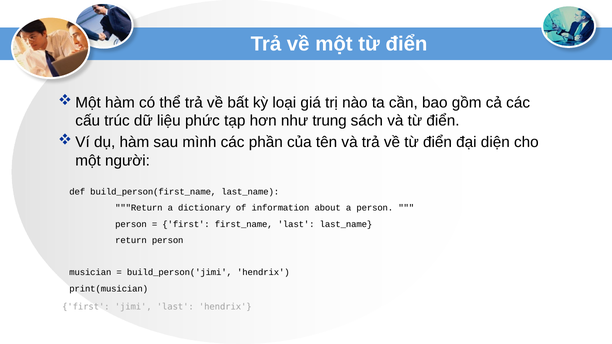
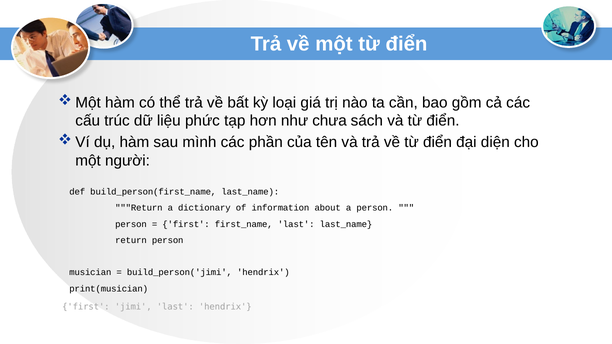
trung: trung -> chưa (330, 121)
